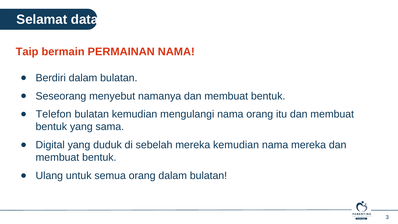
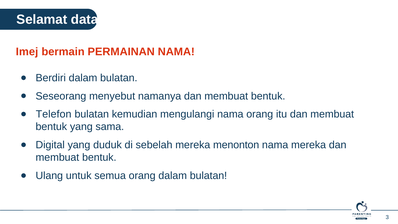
Taip: Taip -> Imej (27, 52)
mereka kemudian: kemudian -> menonton (236, 145)
